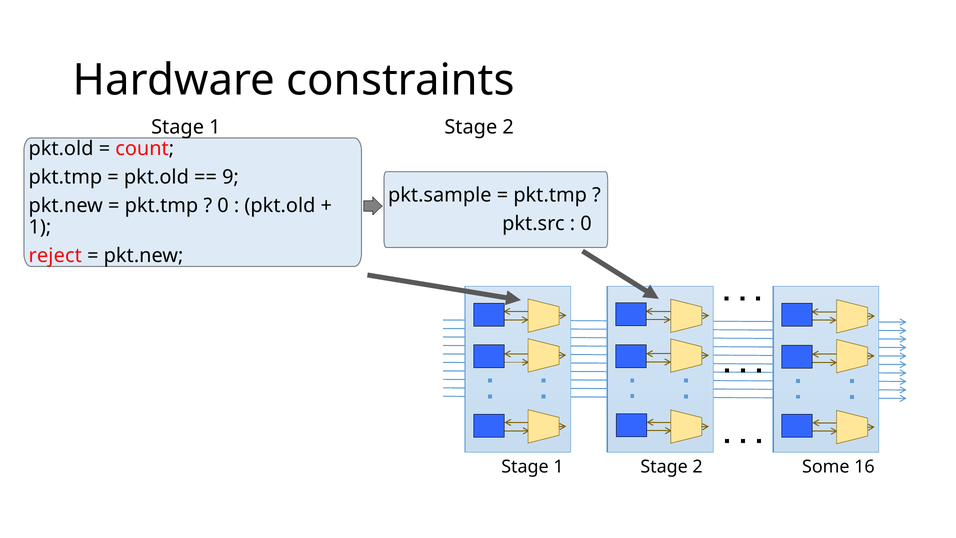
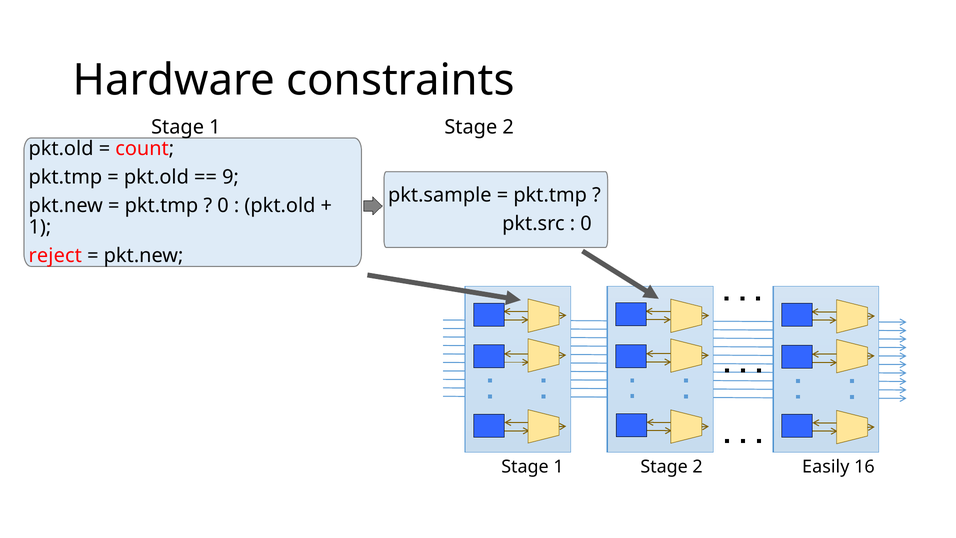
Some: Some -> Easily (826, 466)
